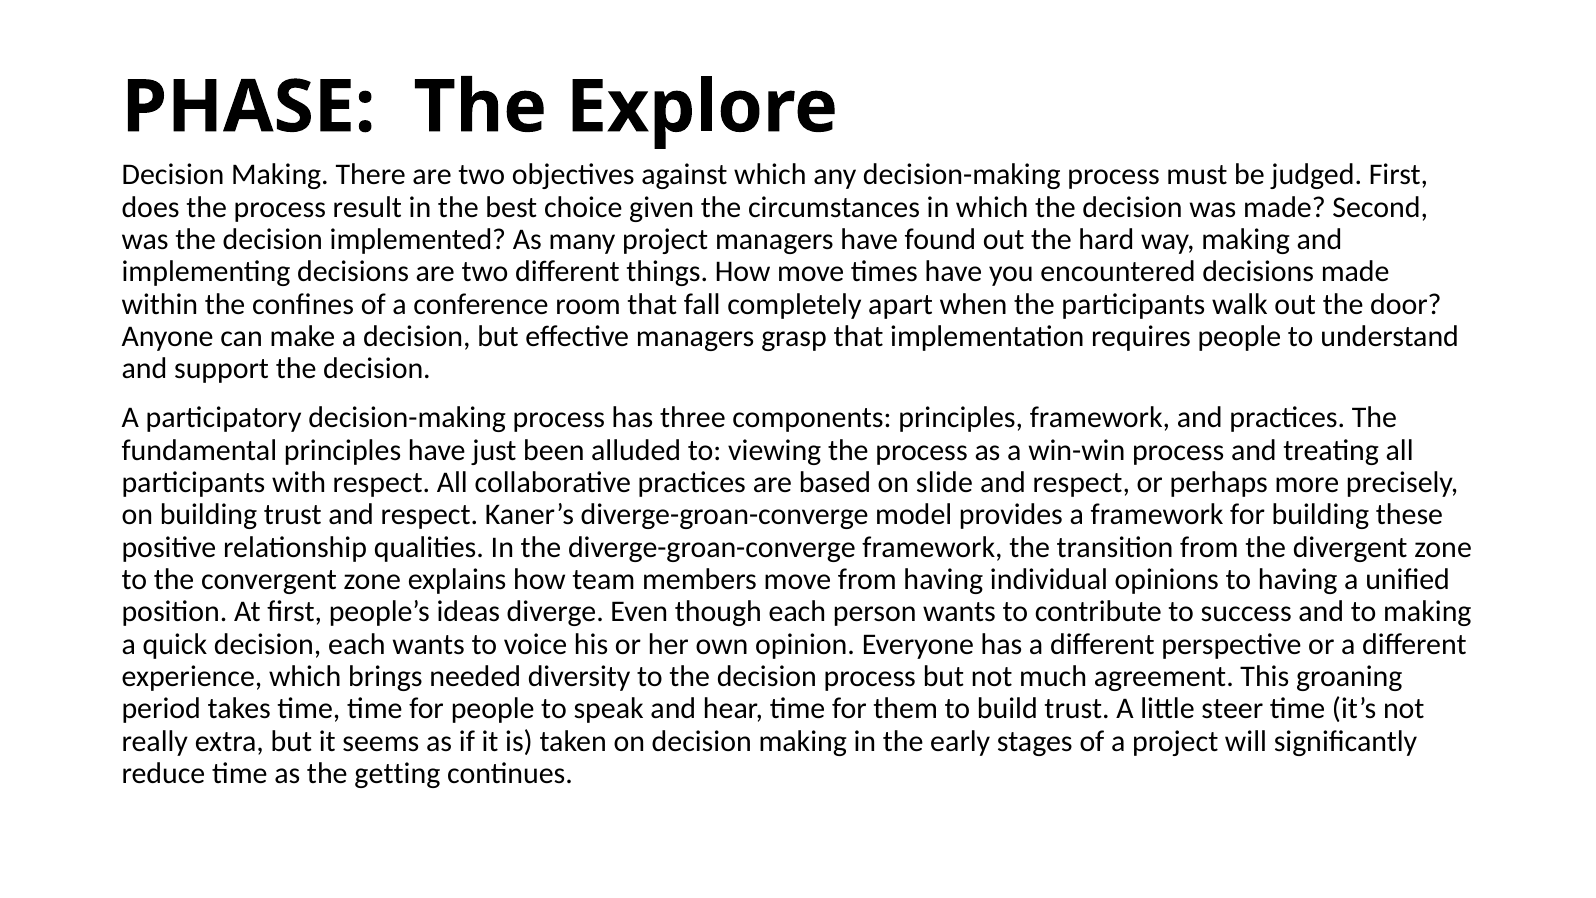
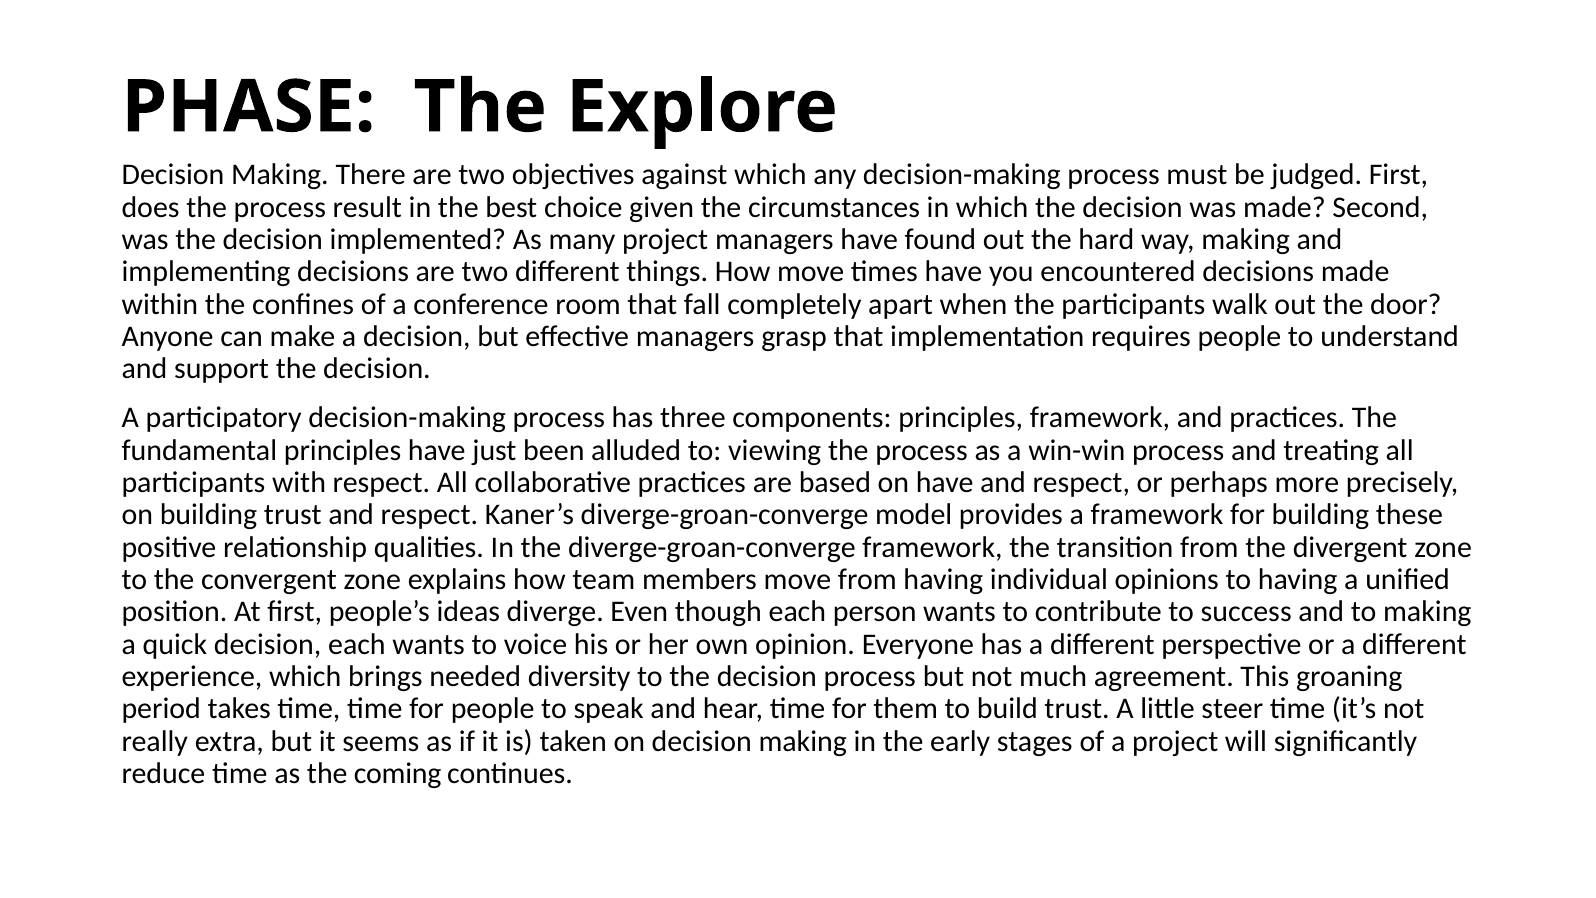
on slide: slide -> have (945, 482)
getting: getting -> coming (398, 773)
